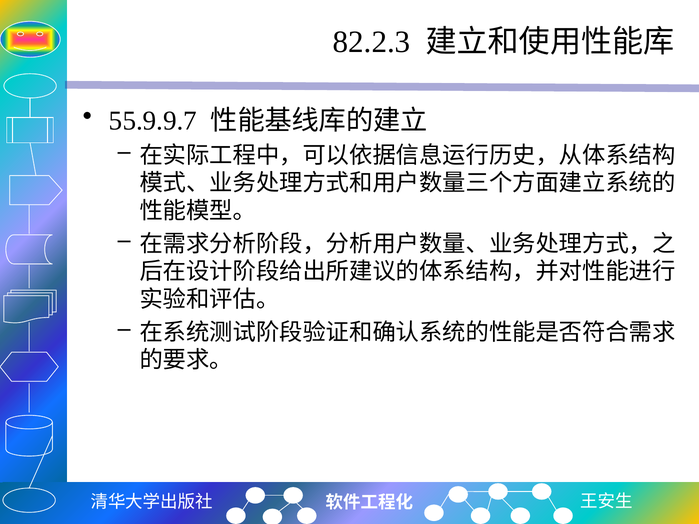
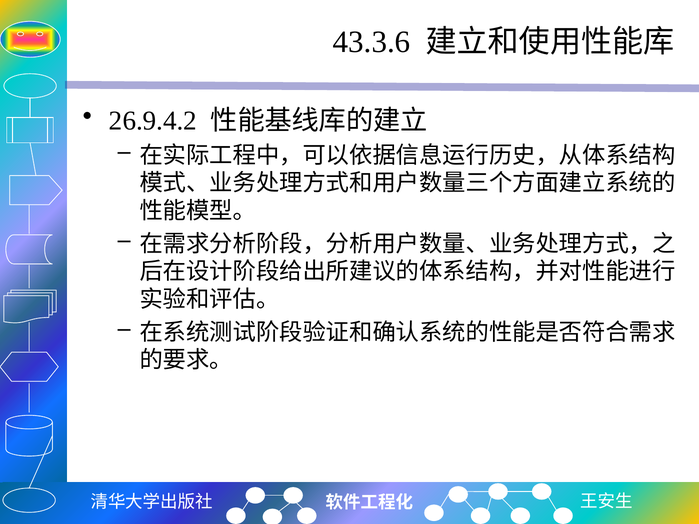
82.2.3: 82.2.3 -> 43.3.6 (372, 42)
55.9.9.7: 55.9.9.7 -> 26.9.4.2 (153, 121)
